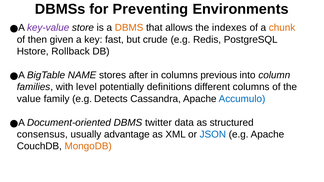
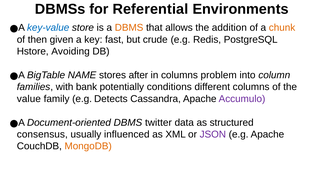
Preventing: Preventing -> Referential (150, 9)
key-value colour: purple -> blue (48, 28)
indexes: indexes -> addition (229, 28)
Rollback: Rollback -> Avoiding (71, 51)
previous: previous -> problem (219, 75)
level: level -> bank (87, 87)
definitions: definitions -> conditions (169, 87)
Accumulo colour: blue -> purple (242, 99)
advantage: advantage -> influenced (127, 135)
JSON colour: blue -> purple (213, 135)
